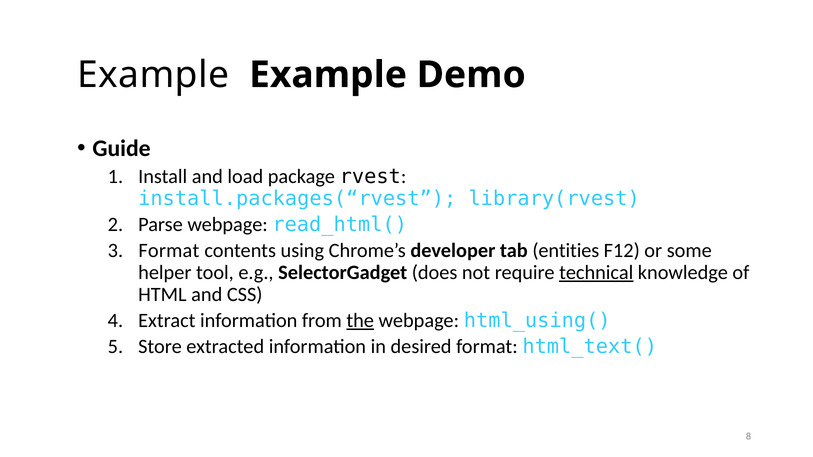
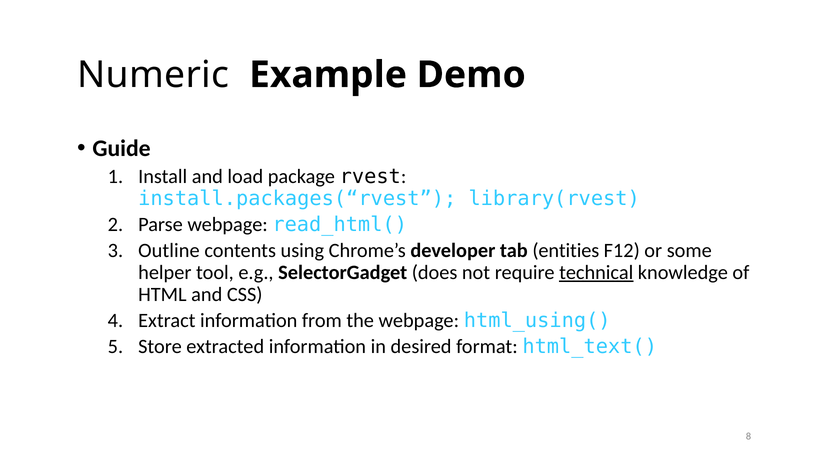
Example: Example -> Numeric (153, 75)
Format: Format -> Outline (169, 251)
the underline: present -> none (360, 321)
